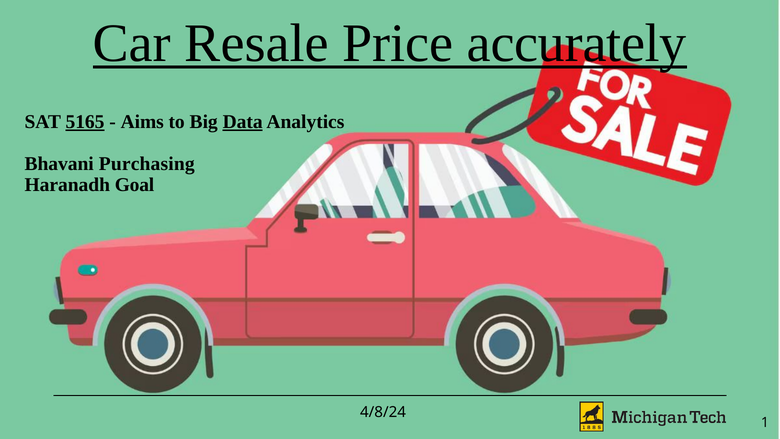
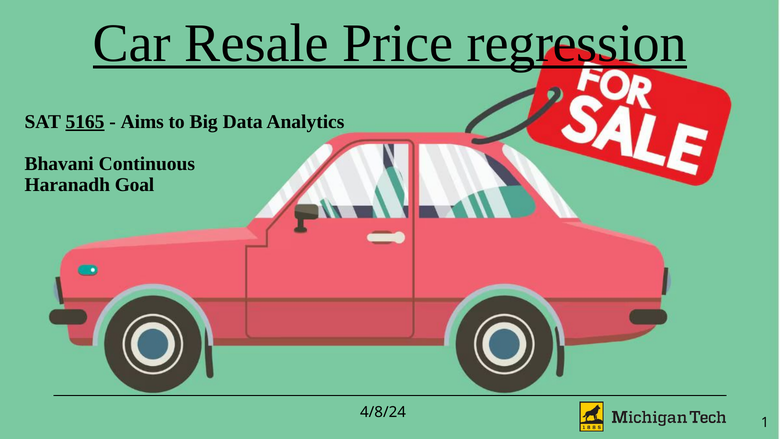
accurately: accurately -> regression (577, 43)
Data underline: present -> none (243, 122)
Purchasing: Purchasing -> Continuous (147, 164)
